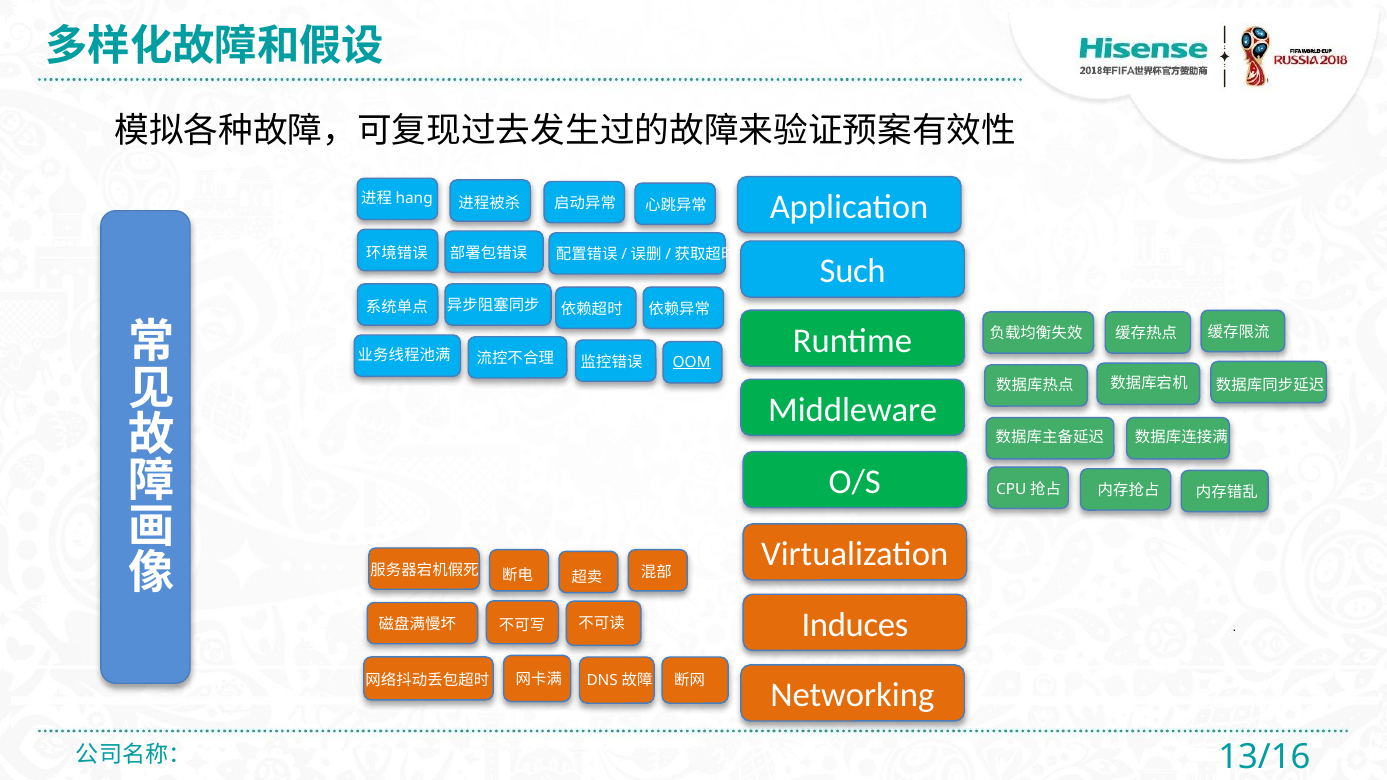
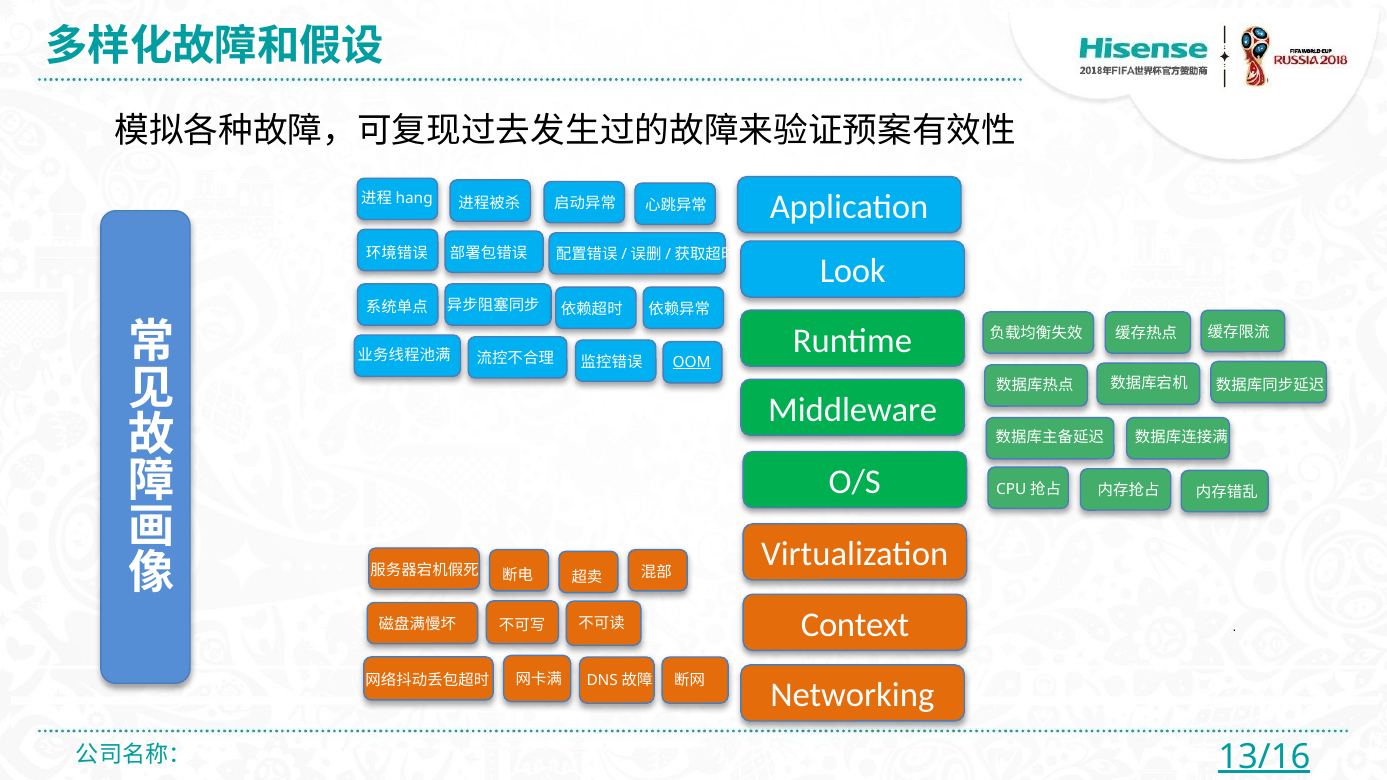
Such: Such -> Look (853, 271)
Induces: Induces -> Context (855, 625)
13/16 underline: none -> present (1264, 757)
